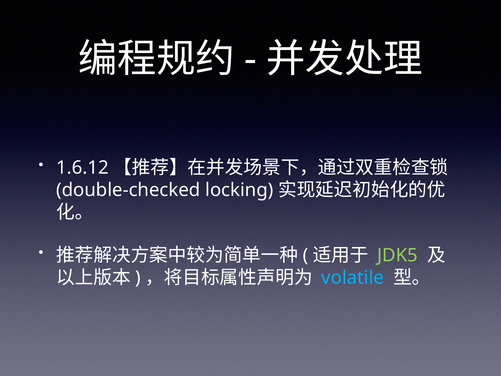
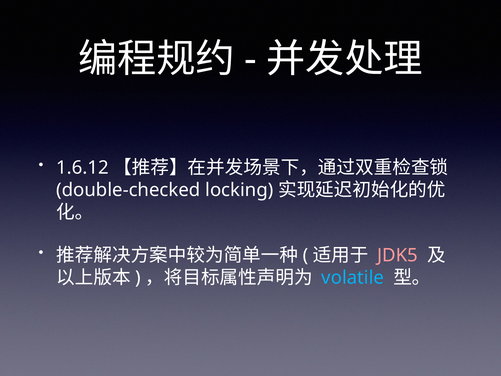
JDK5 colour: light green -> pink (398, 255)
